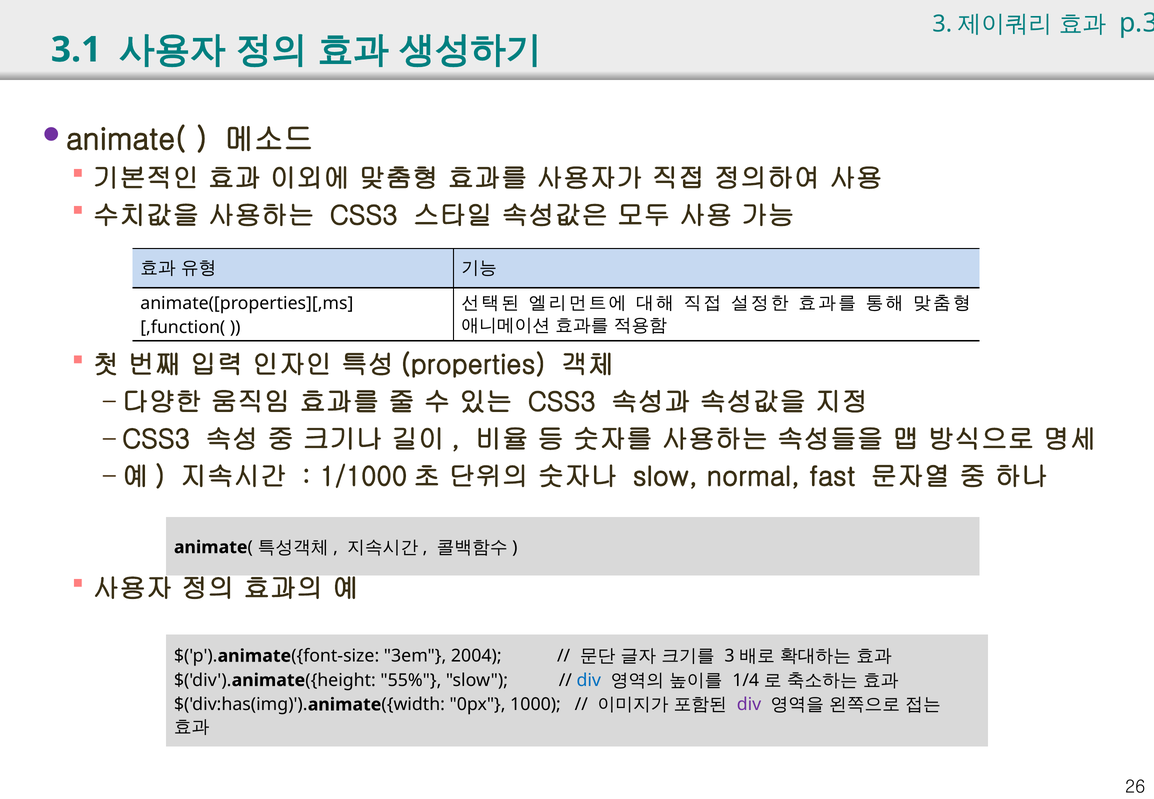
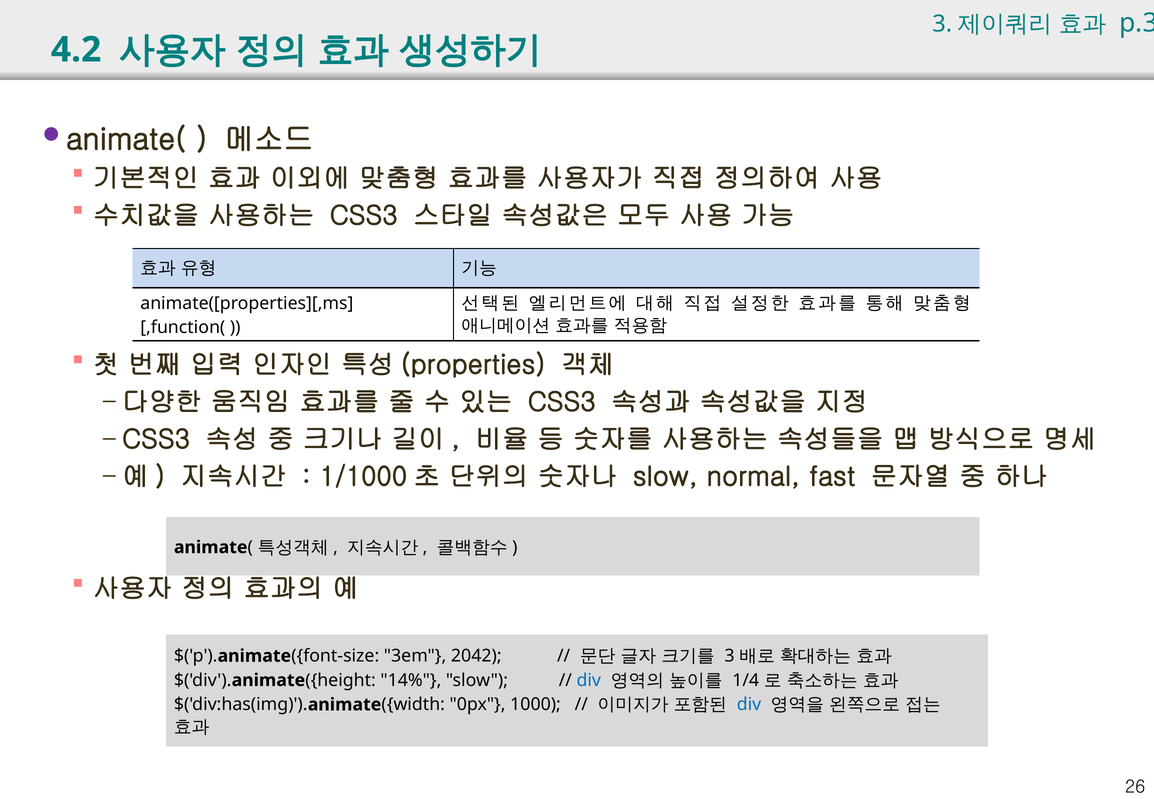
3.1: 3.1 -> 4.2 (76, 50)
2004: 2004 -> 2042 (476, 656)
55%: 55% -> 14% (411, 680)
div colour: purple -> blue (749, 704)
